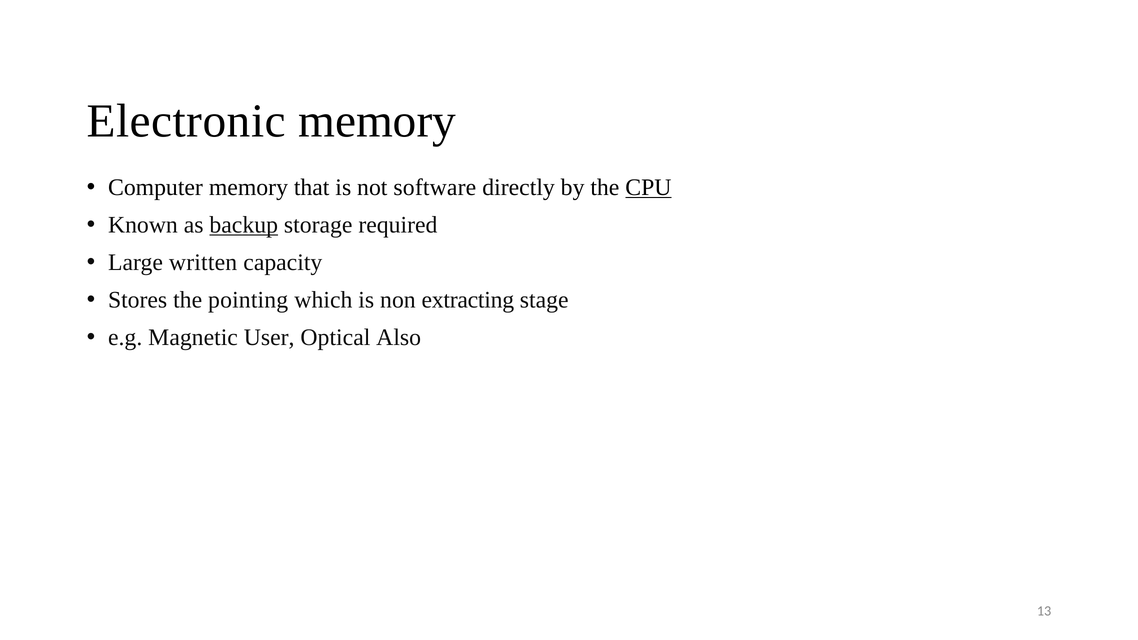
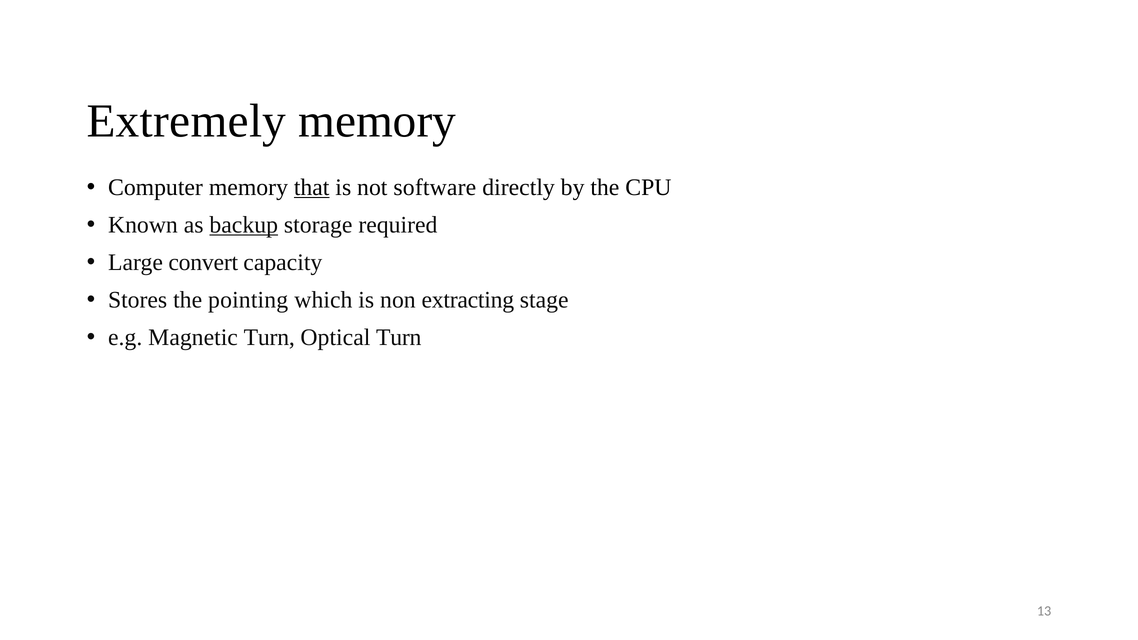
Electronic: Electronic -> Extremely (186, 121)
that underline: none -> present (312, 187)
CPU underline: present -> none (648, 187)
written: written -> convert (203, 262)
Magnetic User: User -> Turn (269, 337)
Optical Also: Also -> Turn (399, 337)
